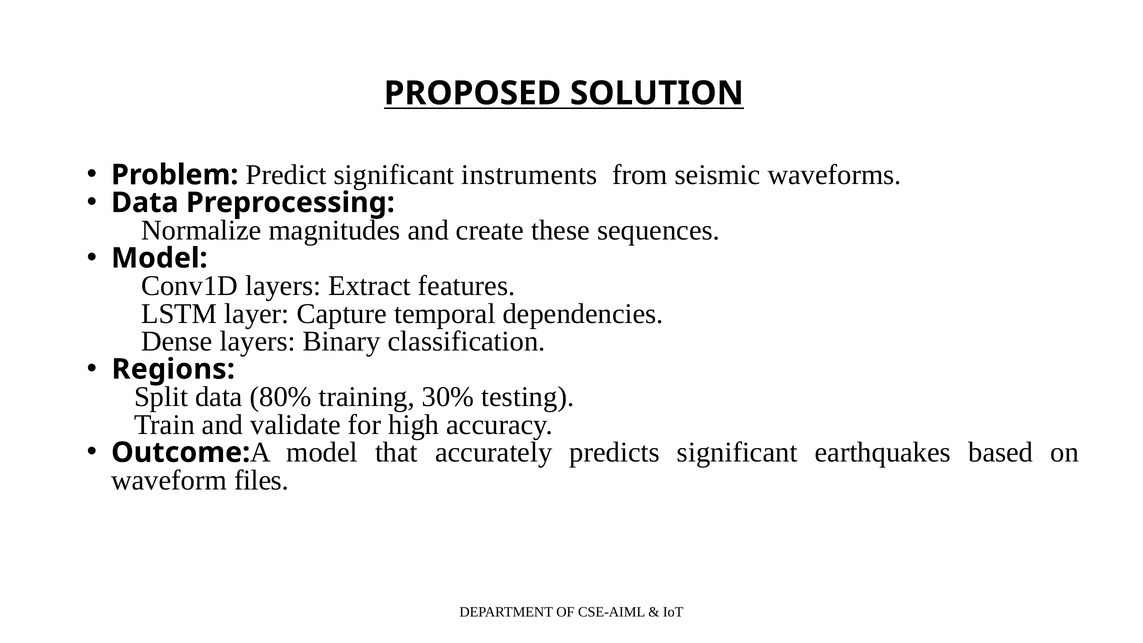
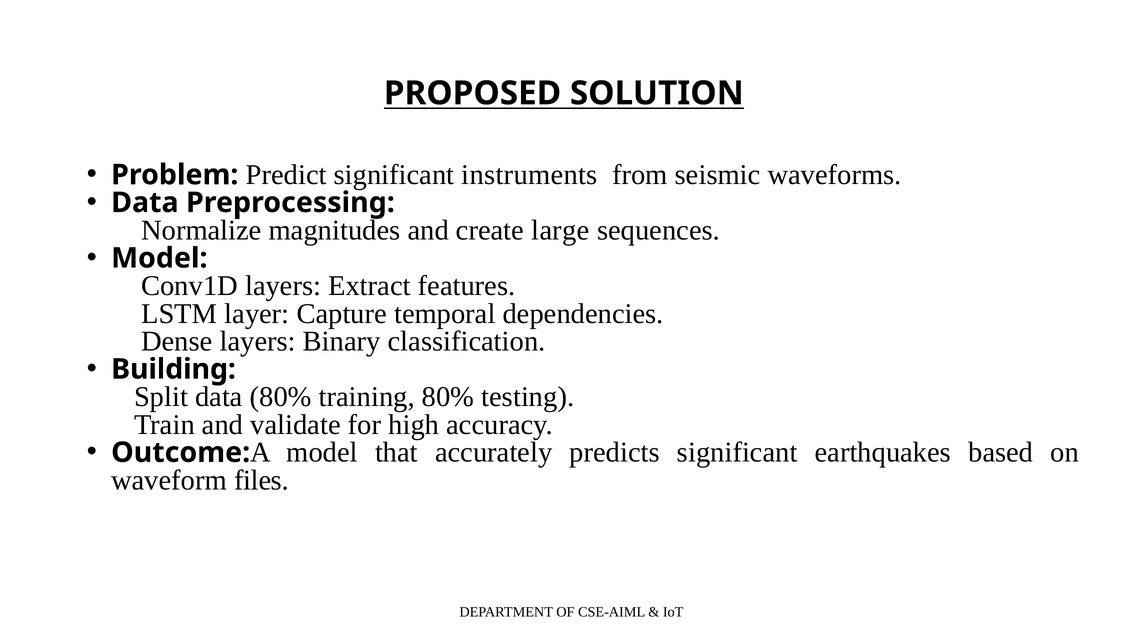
these: these -> large (560, 230)
Regions: Regions -> Building (174, 369)
training 30%: 30% -> 80% (448, 397)
